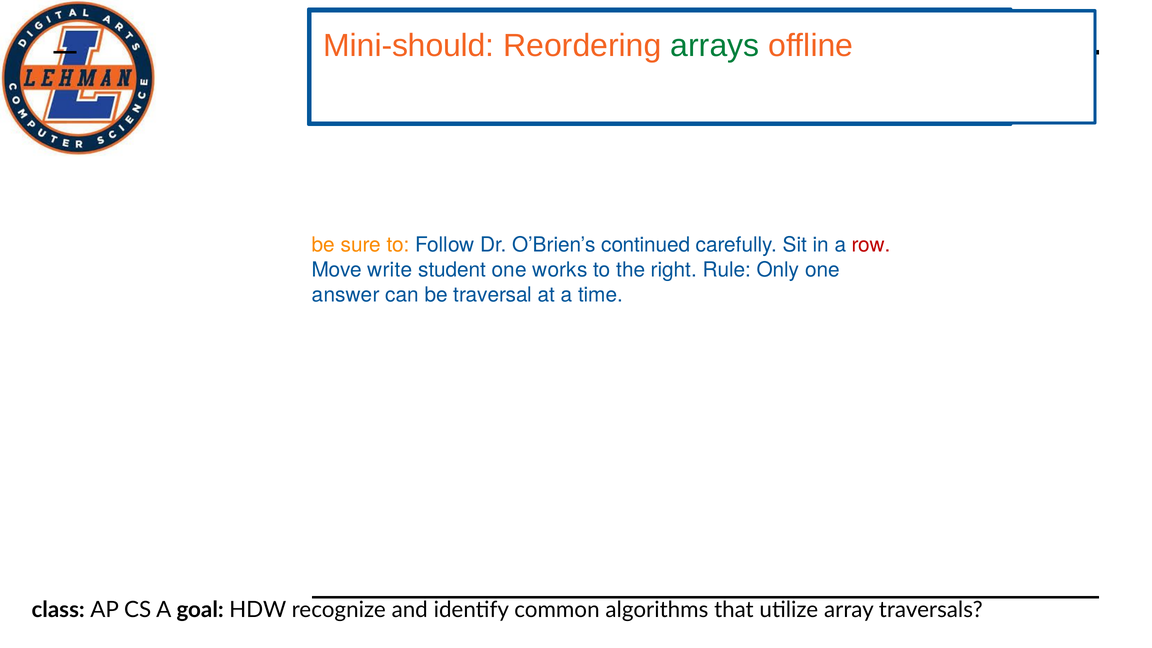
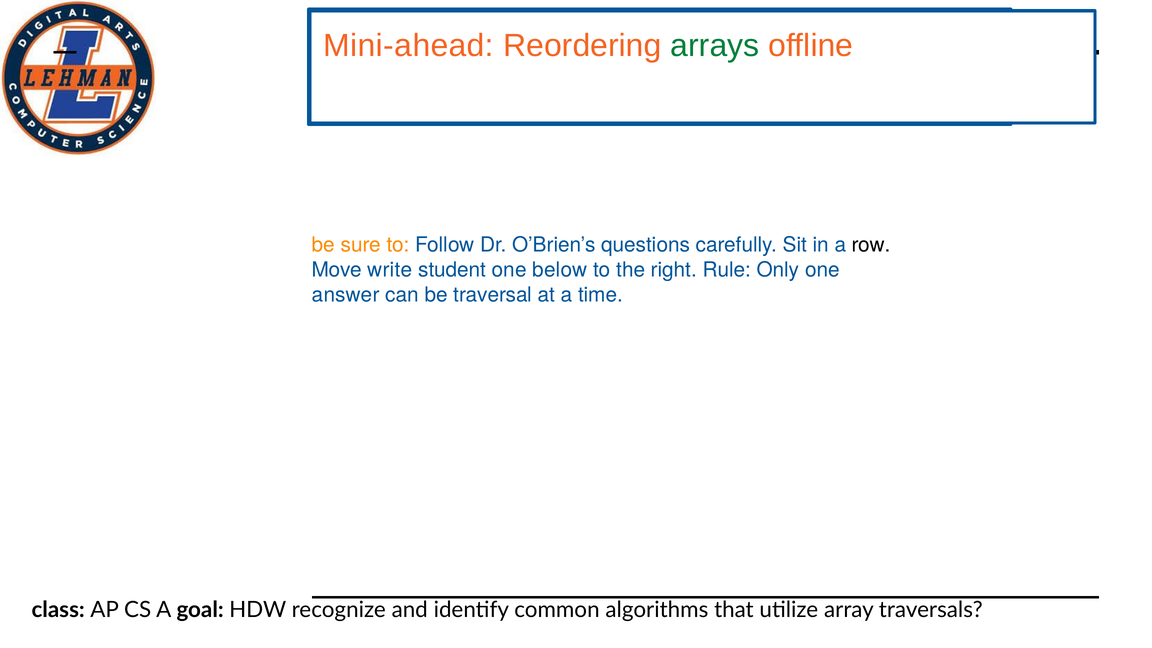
Mini-should: Mini-should -> Mini-ahead (409, 46)
continued: continued -> questions (646, 245)
row colour: red -> black (871, 245)
works: works -> below (560, 270)
